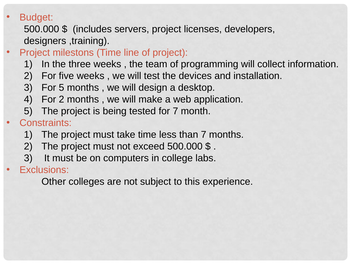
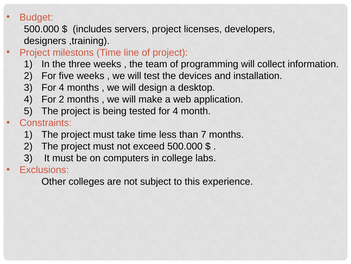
5: 5 -> 4 (61, 87)
tested for 7: 7 -> 4 (175, 111)
